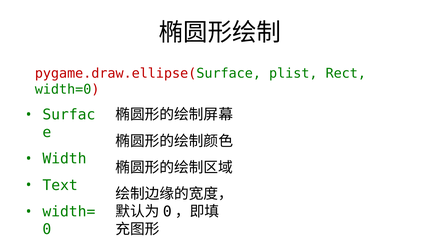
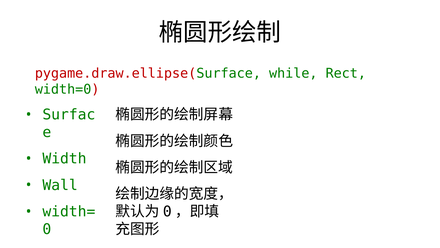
plist: plist -> while (293, 73)
Text: Text -> Wall (60, 185)
